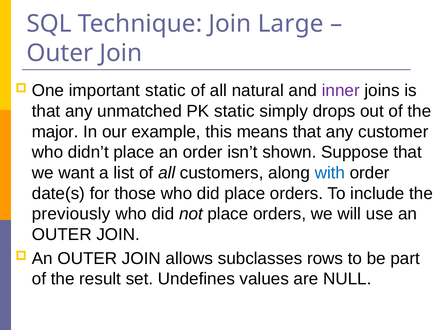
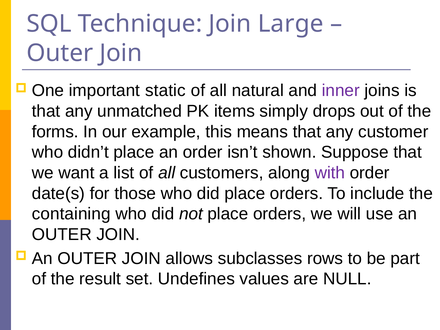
PK static: static -> items (234, 111)
major: major -> forms (55, 132)
with colour: blue -> purple (330, 173)
previously: previously -> containing (71, 214)
